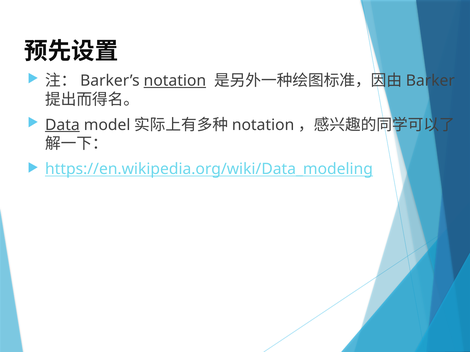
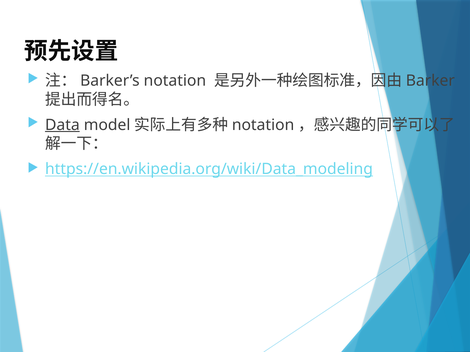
notation underline: present -> none (175, 81)
